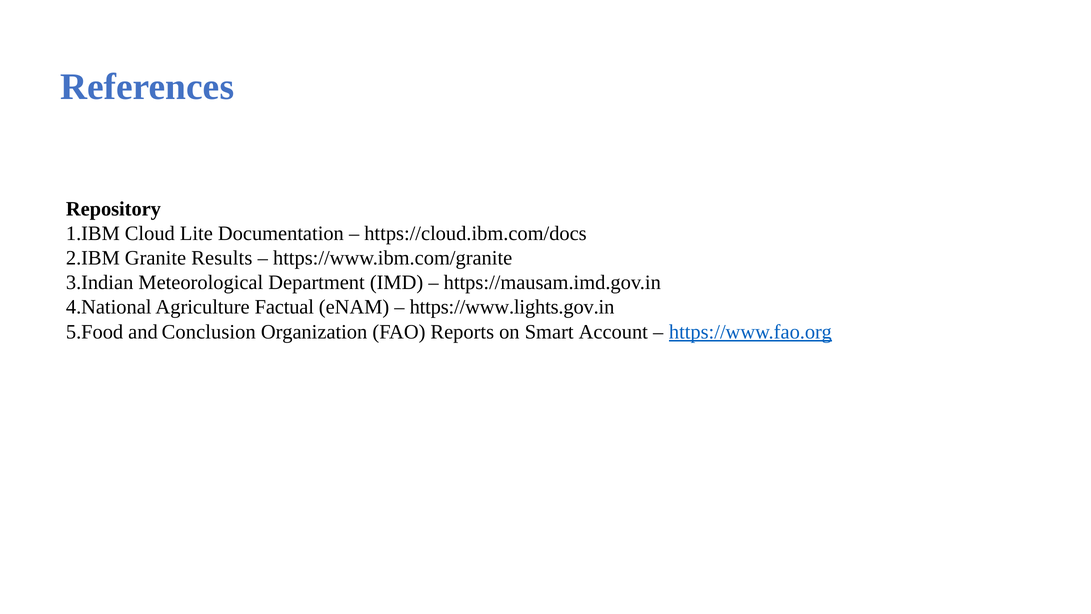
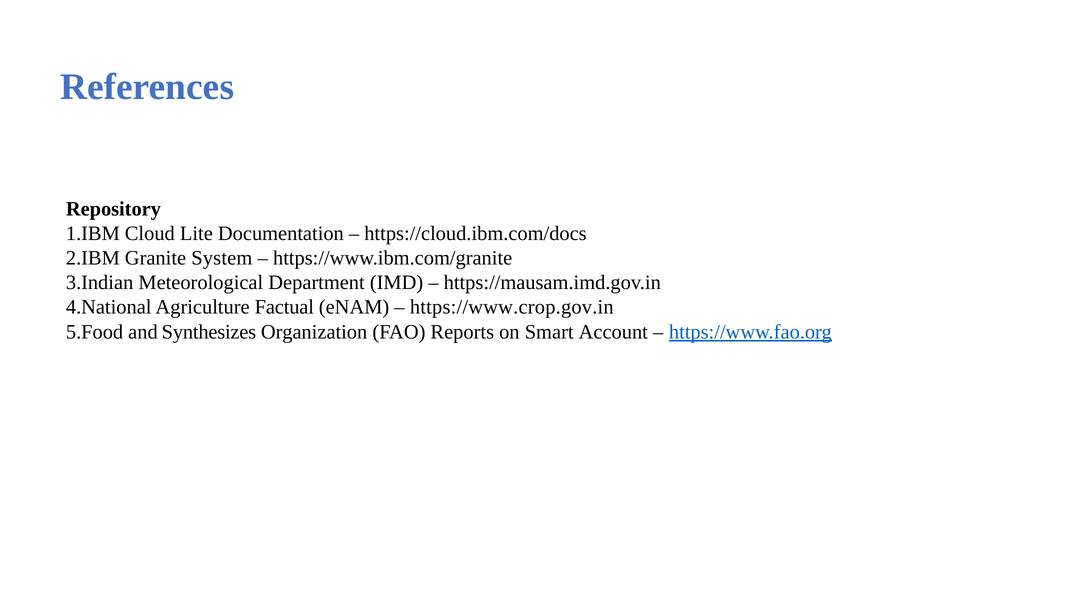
Results: Results -> System (222, 258)
https://www.lights.gov.in: https://www.lights.gov.in -> https://www.crop.gov.in (512, 307)
Conclusion: Conclusion -> Synthesizes (209, 332)
